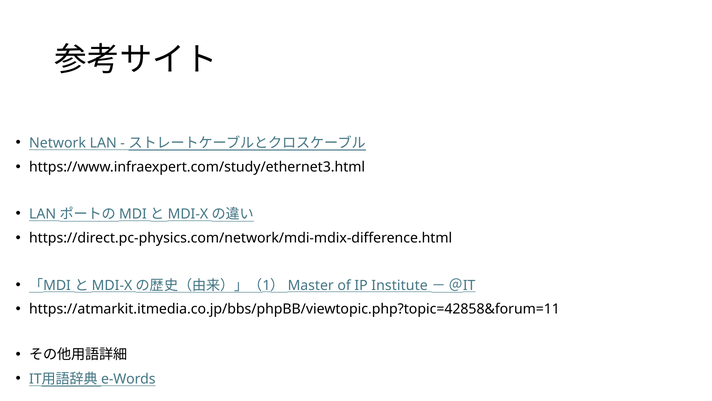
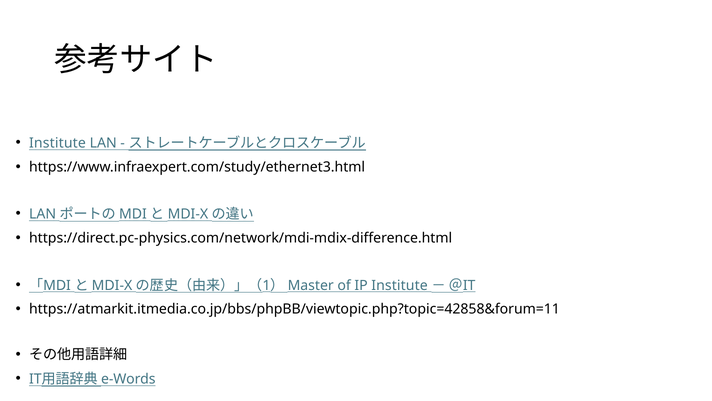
Network: Network -> Institute (57, 143)
